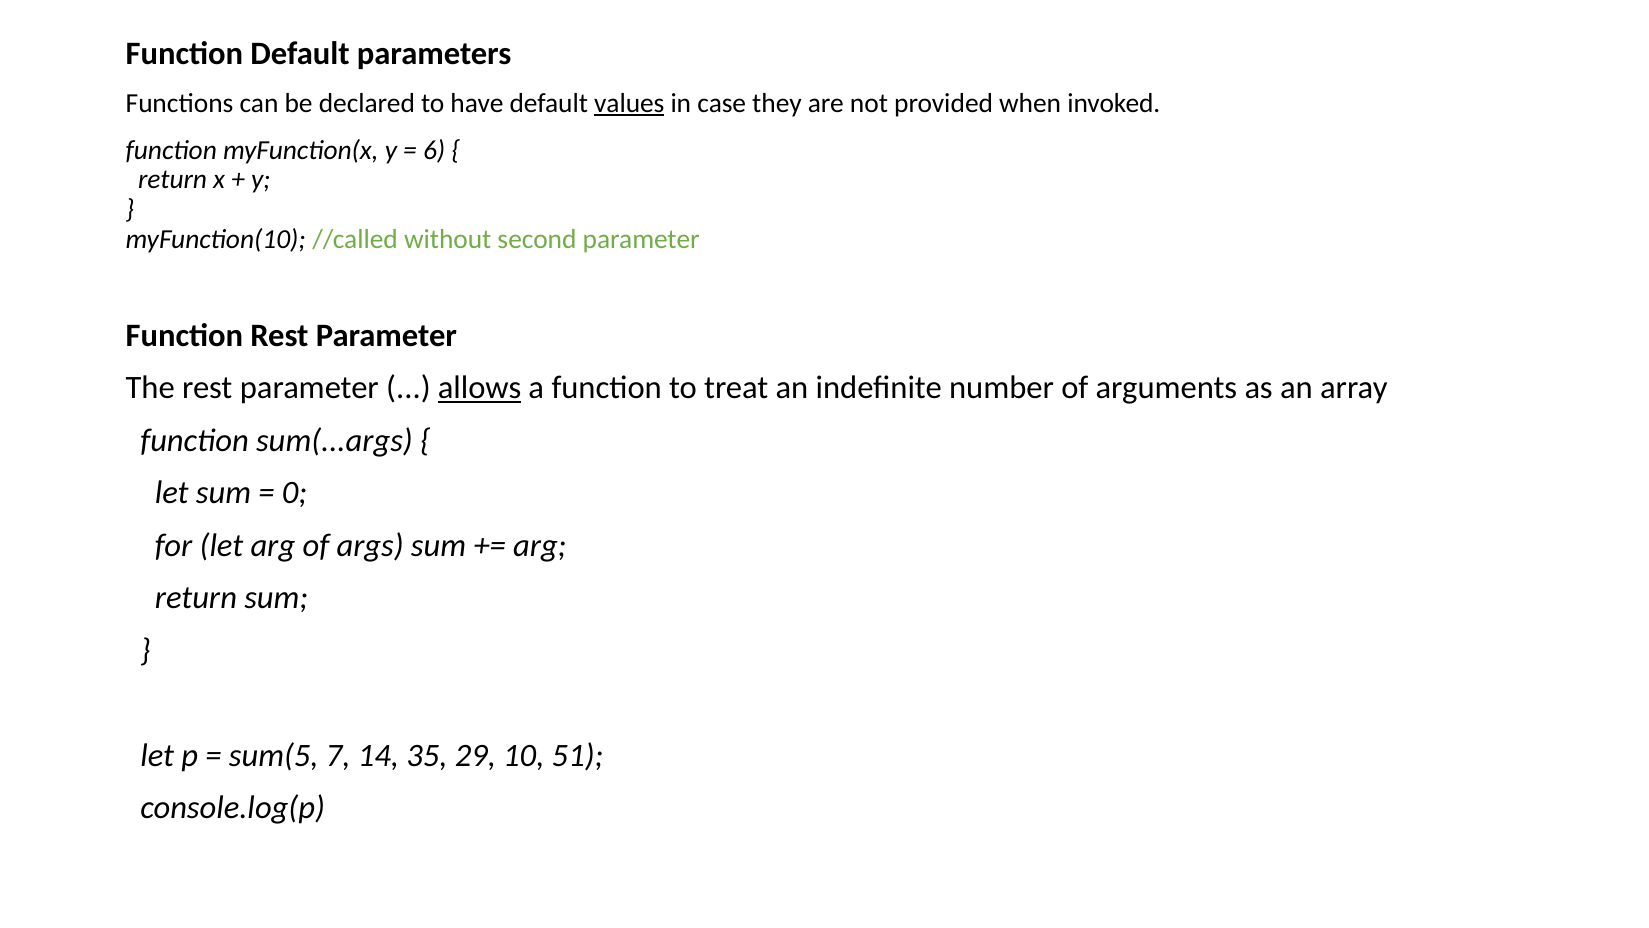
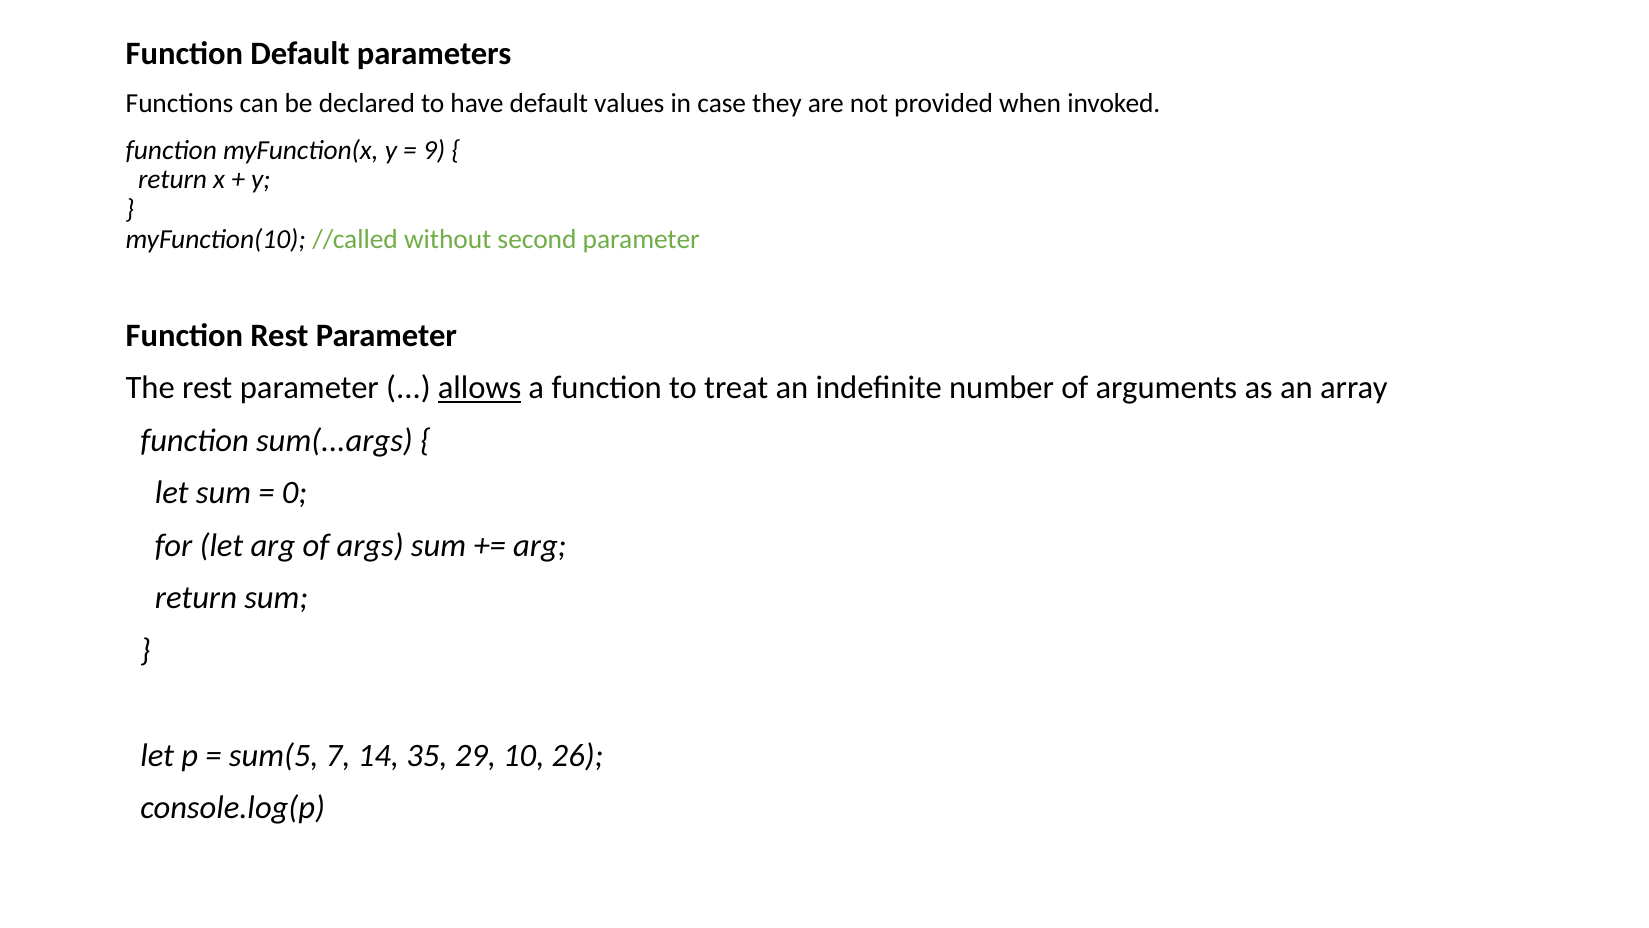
values underline: present -> none (629, 103)
6: 6 -> 9 (434, 150)
51: 51 -> 26 (578, 755)
